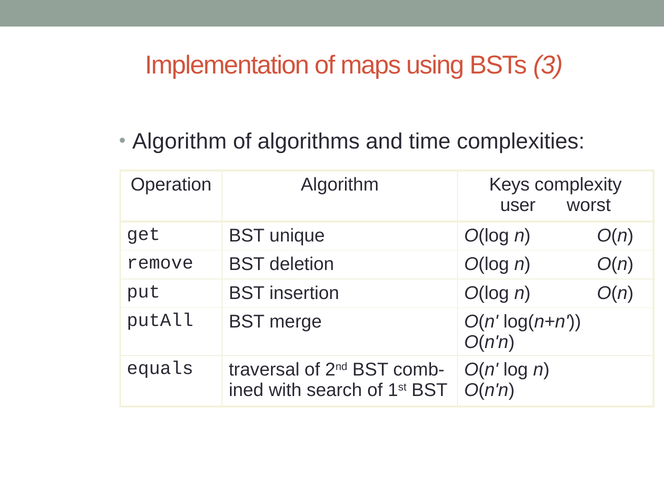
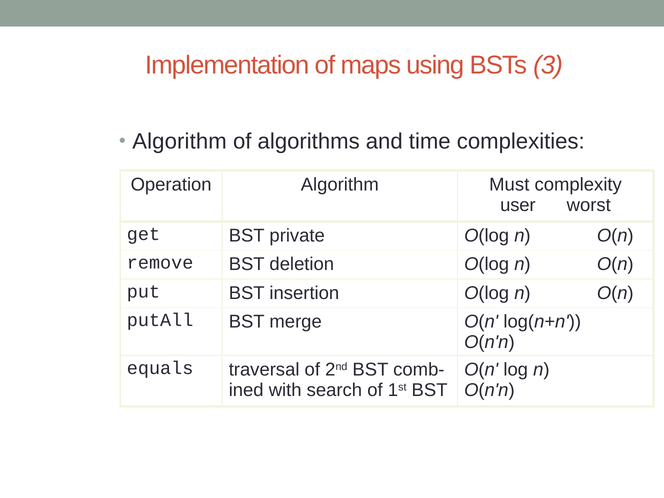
Keys: Keys -> Must (509, 185)
unique: unique -> private (297, 235)
